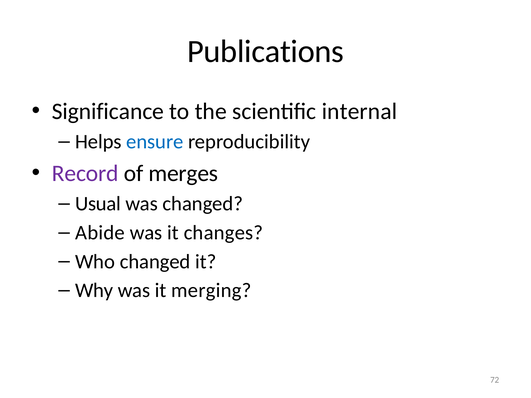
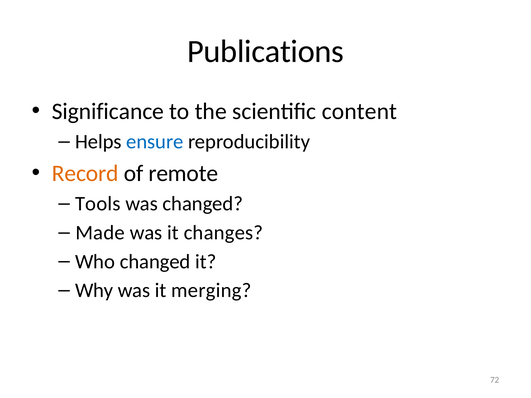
internal: internal -> content (359, 111)
Record colour: purple -> orange (85, 173)
merges: merges -> remote (183, 173)
Usual: Usual -> Tools (98, 204)
Abide: Abide -> Made (100, 233)
